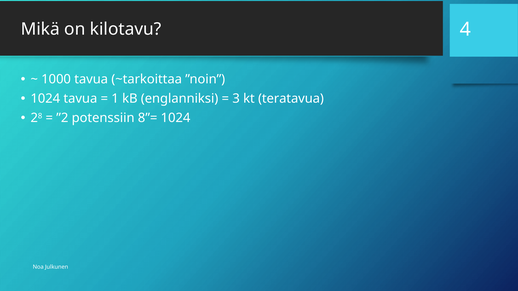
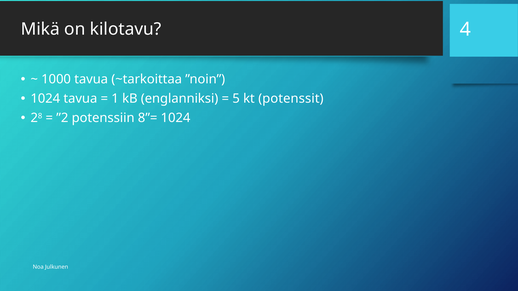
3: 3 -> 5 (236, 99)
teratavua: teratavua -> potenssit (291, 99)
